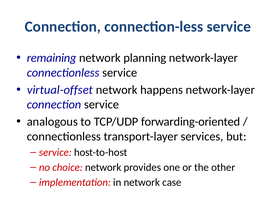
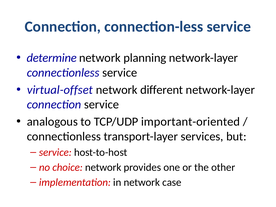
remaining: remaining -> determine (52, 58)
happens: happens -> different (162, 90)
forwarding-oriented: forwarding-oriented -> important-oriented (190, 122)
